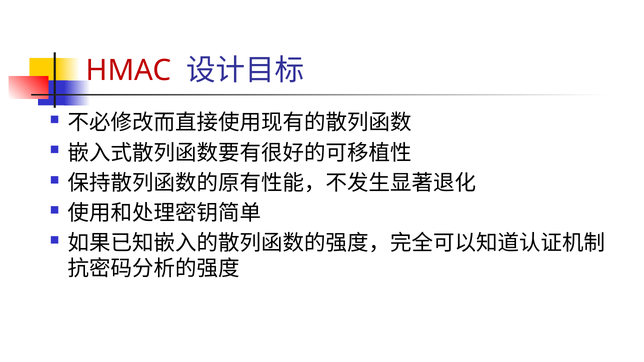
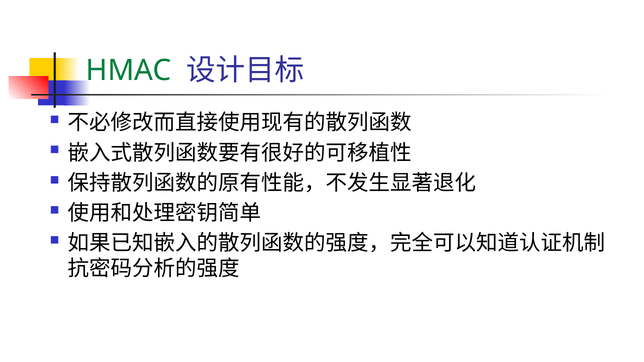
HMAC colour: red -> green (129, 70)
